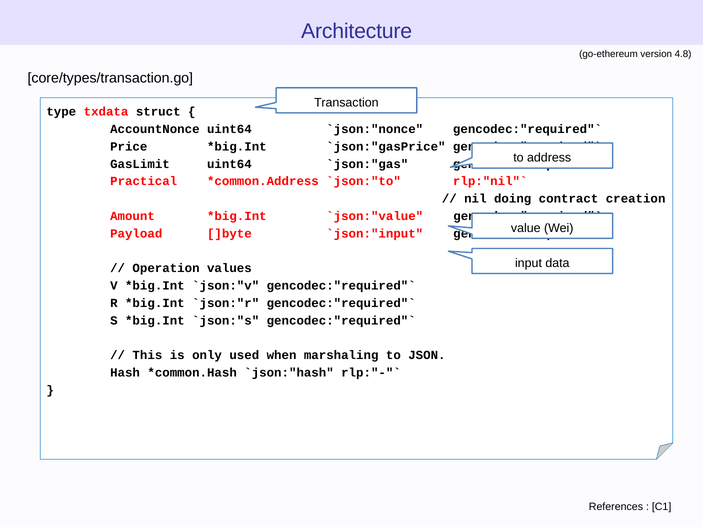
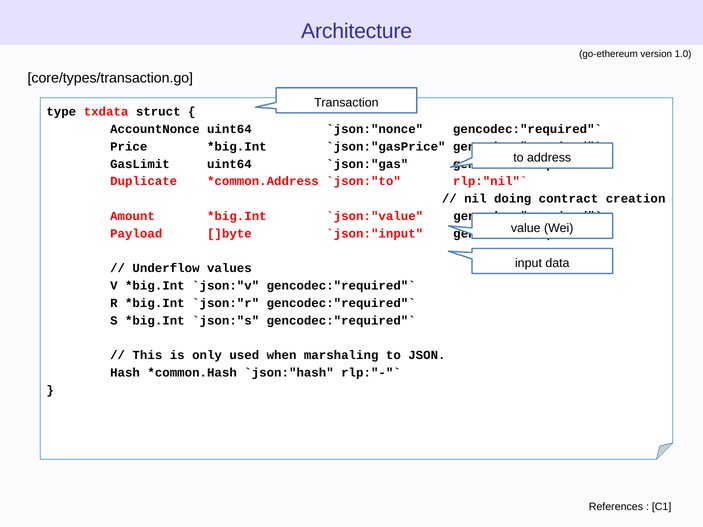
4.8: 4.8 -> 1.0 (683, 54)
Practical: Practical -> Duplicate (144, 181)
Operation: Operation -> Underflow (166, 268)
